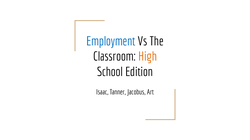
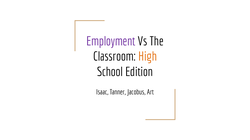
Employment colour: blue -> purple (111, 41)
